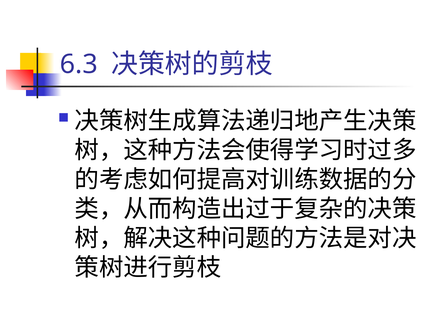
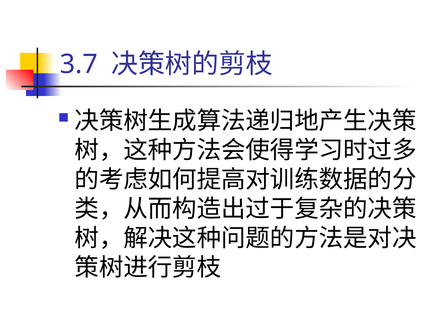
6.3: 6.3 -> 3.7 (79, 64)
